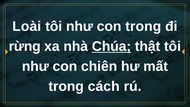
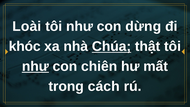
con trong: trong -> dừng (143, 26)
rừng: rừng -> khóc (25, 46)
như underline: none -> present (35, 66)
